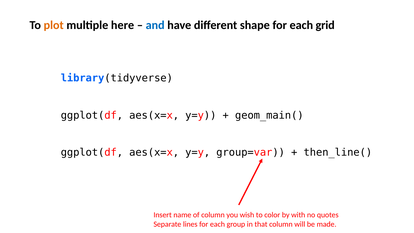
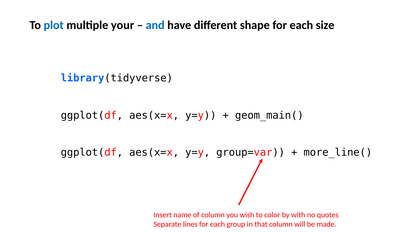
plot colour: orange -> blue (54, 25)
here: here -> your (123, 25)
grid: grid -> size (325, 25)
then_line(: then_line( -> more_line( (338, 152)
